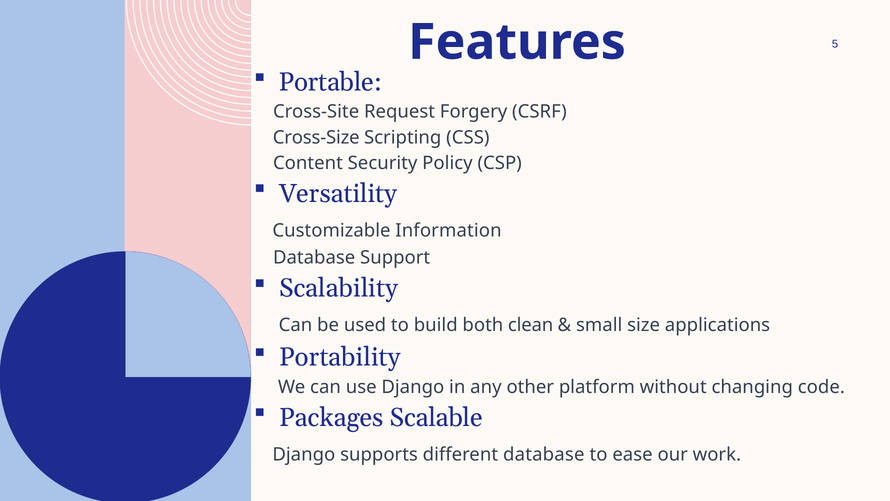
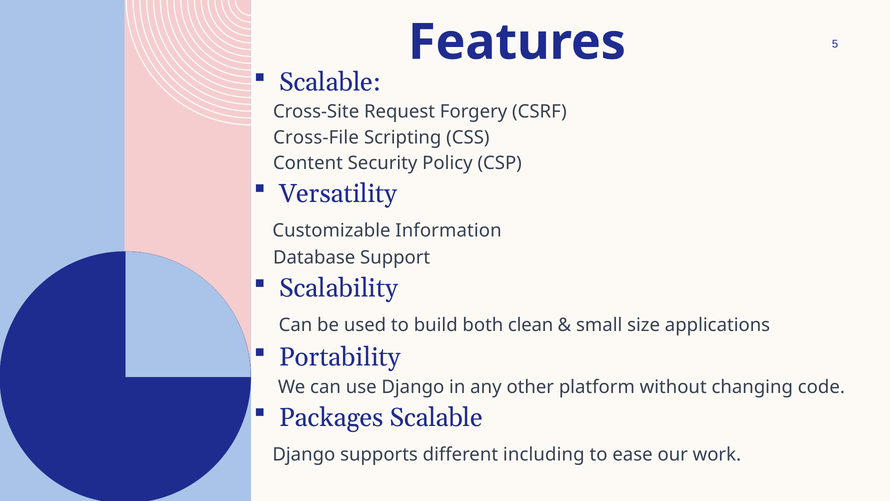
Portable: Portable -> Scalable (330, 82)
Cross-Size: Cross-Size -> Cross-File (316, 137)
different database: database -> including (544, 454)
